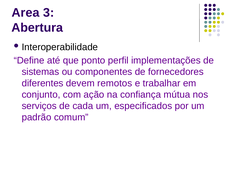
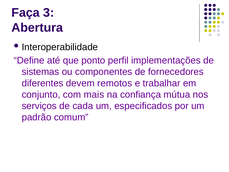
Area: Area -> Faça (26, 13)
ação: ação -> mais (94, 94)
